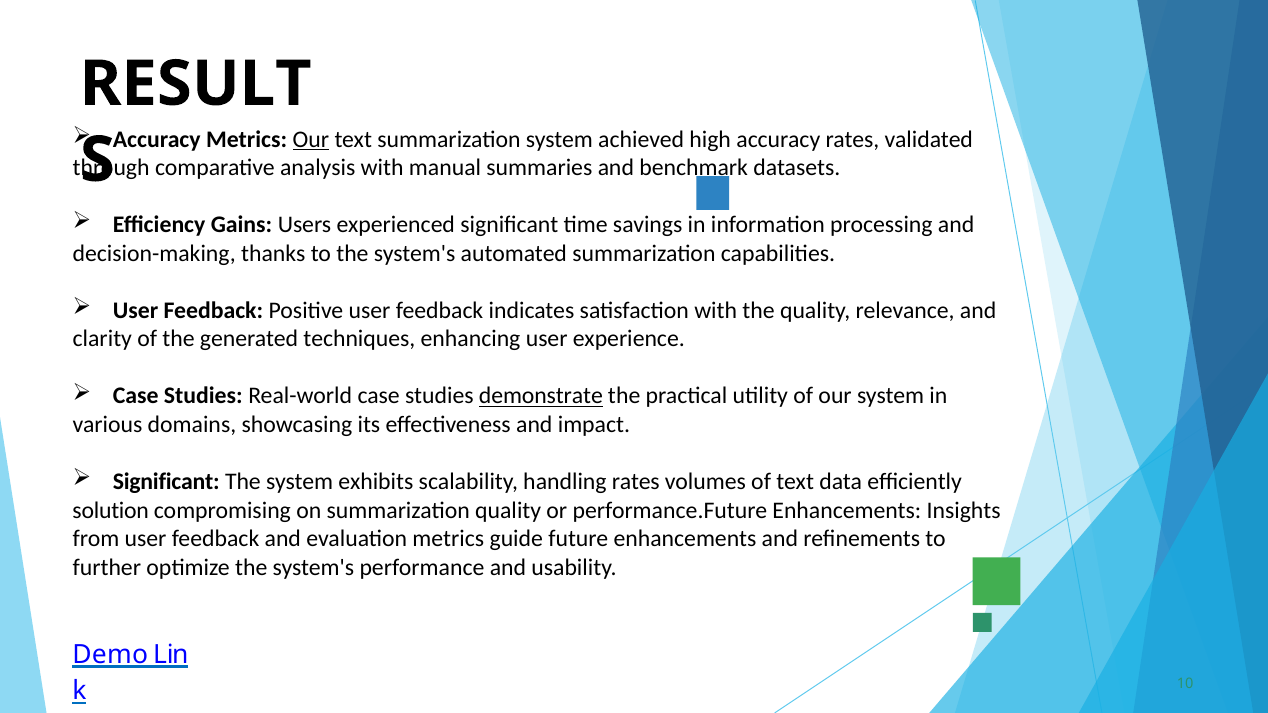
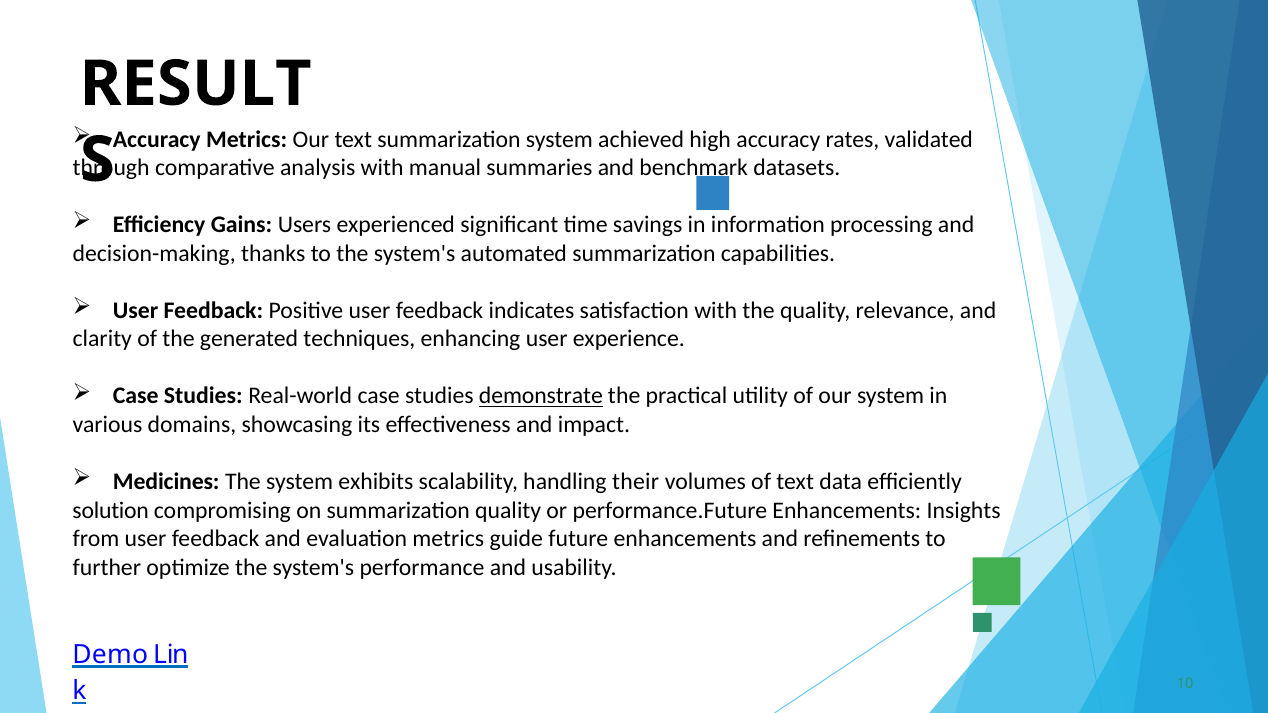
Our underline: present -> none (311, 139)
Significant: Significant -> Medicines (166, 482)
handling rates: rates -> their (636, 482)
